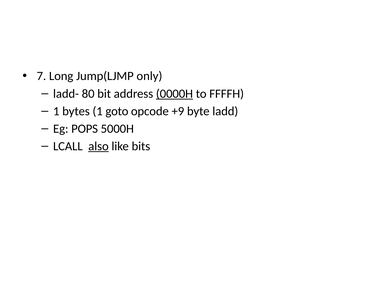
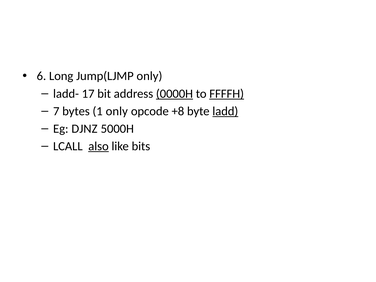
7: 7 -> 6 (41, 76)
80: 80 -> 17 (88, 94)
FFFFH underline: none -> present (227, 94)
1: 1 -> 7 (56, 111)
1 goto: goto -> only (117, 111)
+9: +9 -> +8 (178, 111)
ladd underline: none -> present (225, 111)
POPS: POPS -> DJNZ (85, 129)
